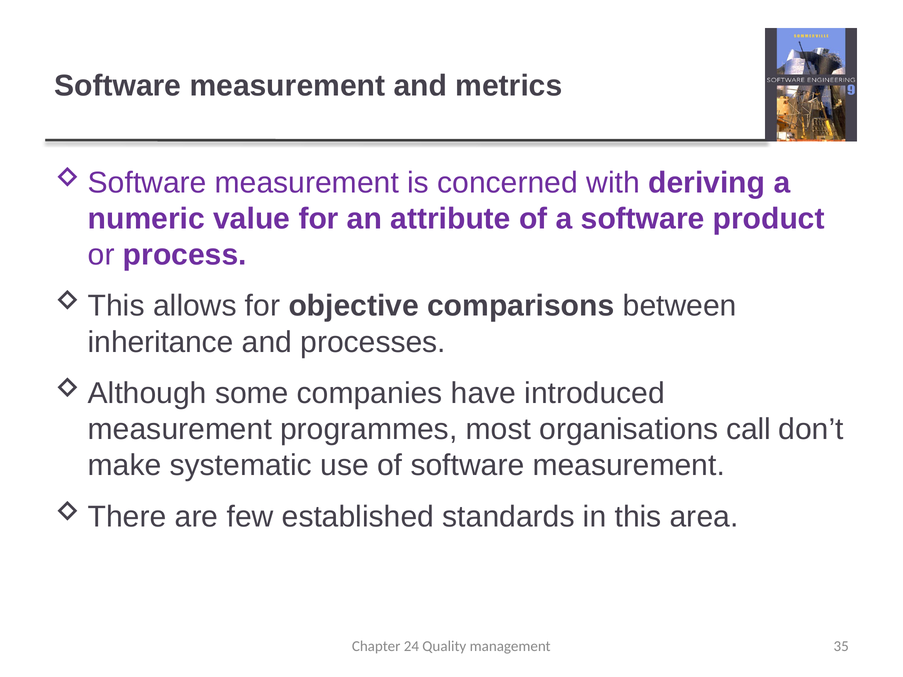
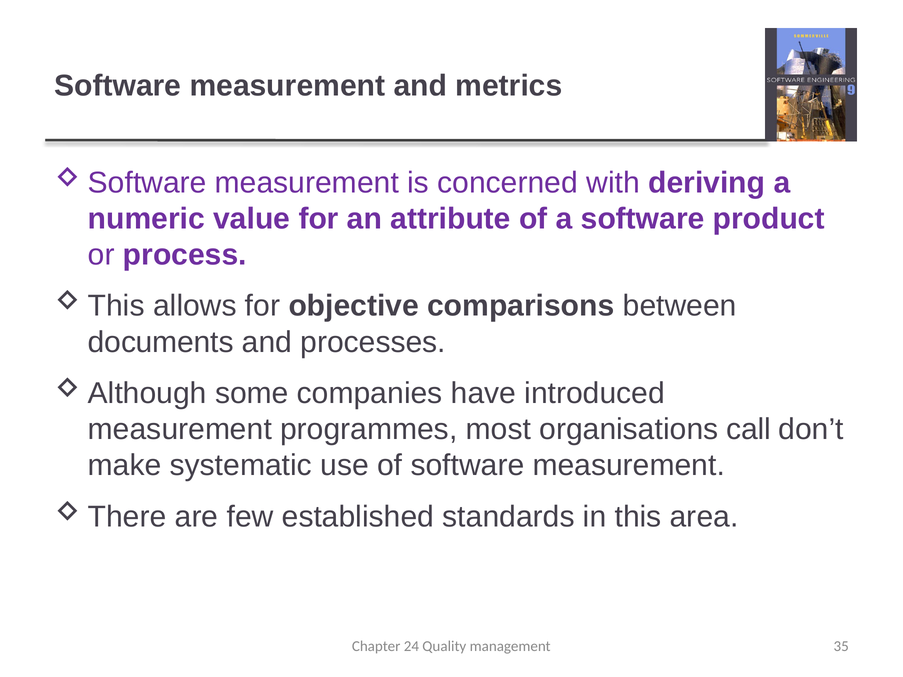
inheritance: inheritance -> documents (161, 342)
